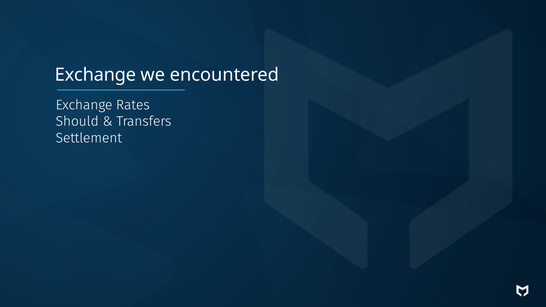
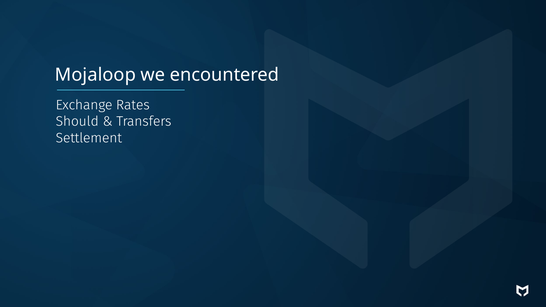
Exchange: Exchange -> Mojaloop (95, 75)
